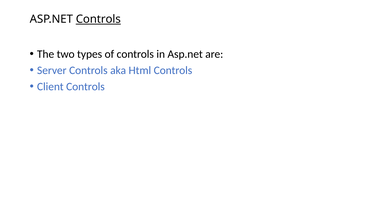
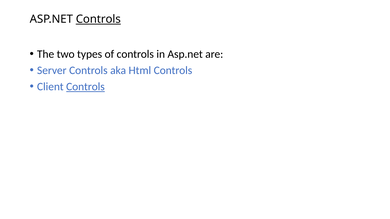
Controls underline: none -> present (85, 87)
